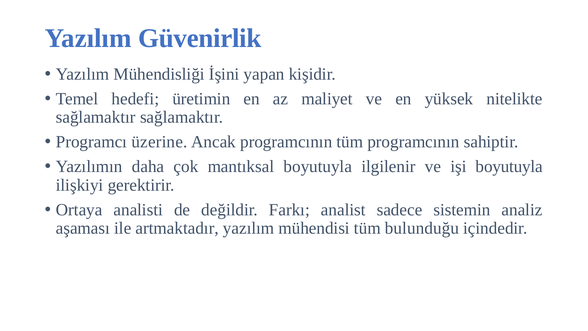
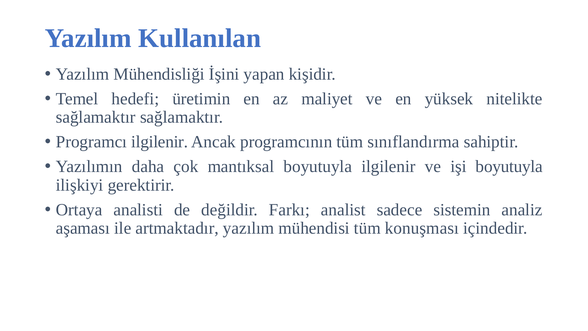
Güvenirlik: Güvenirlik -> Kullanılan (200, 38)
Programcı üzerine: üzerine -> ilgilenir (160, 142)
tüm programcının: programcının -> sınıflandırma (413, 142)
bulunduğu: bulunduğu -> konuşması (422, 228)
